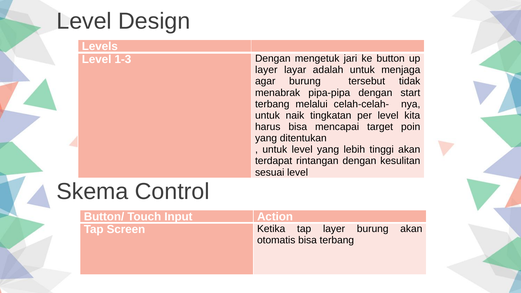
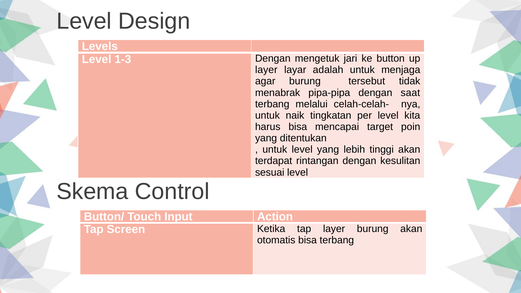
start: start -> saat (410, 93)
